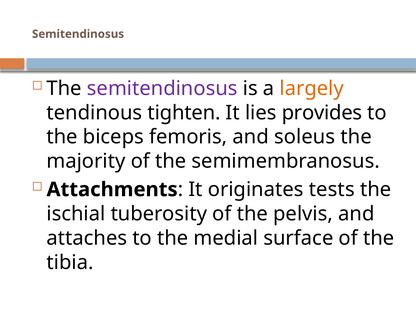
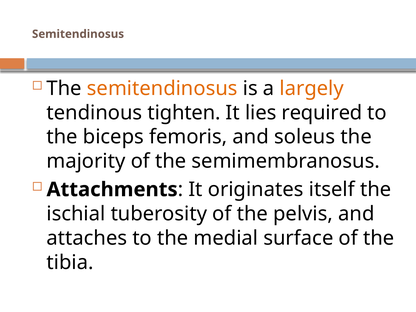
semitendinosus colour: purple -> orange (162, 88)
provides: provides -> required (322, 113)
tests: tests -> itself (332, 190)
